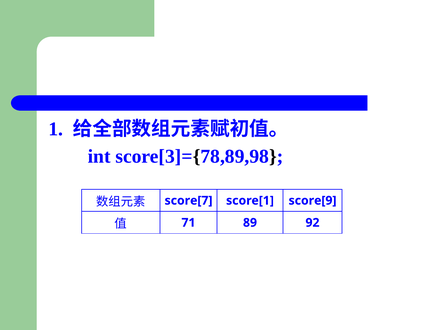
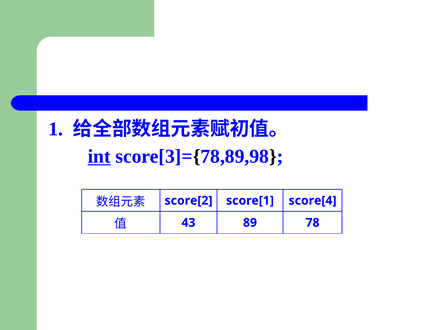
int underline: none -> present (99, 157)
score[7: score[7 -> score[2 (189, 201)
score[9: score[9 -> score[4 (313, 201)
71: 71 -> 43 (188, 223)
92: 92 -> 78 (312, 223)
